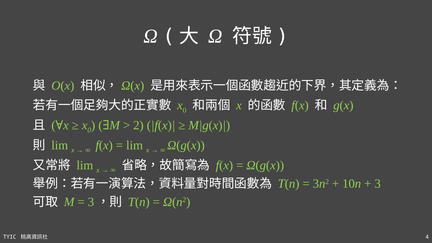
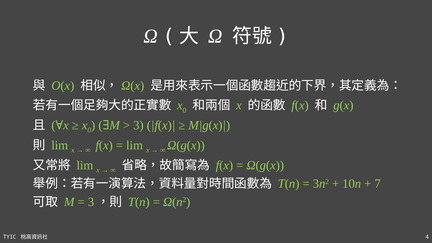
2: 2 -> 3 (138, 125)
3: 3 -> 7 (378, 184)
